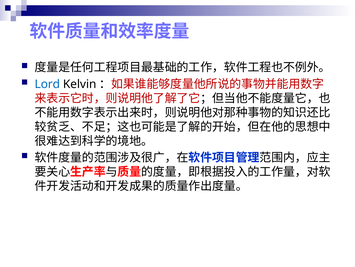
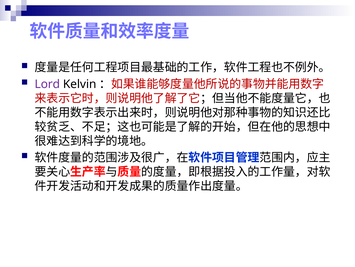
Lord colour: blue -> purple (47, 84)
